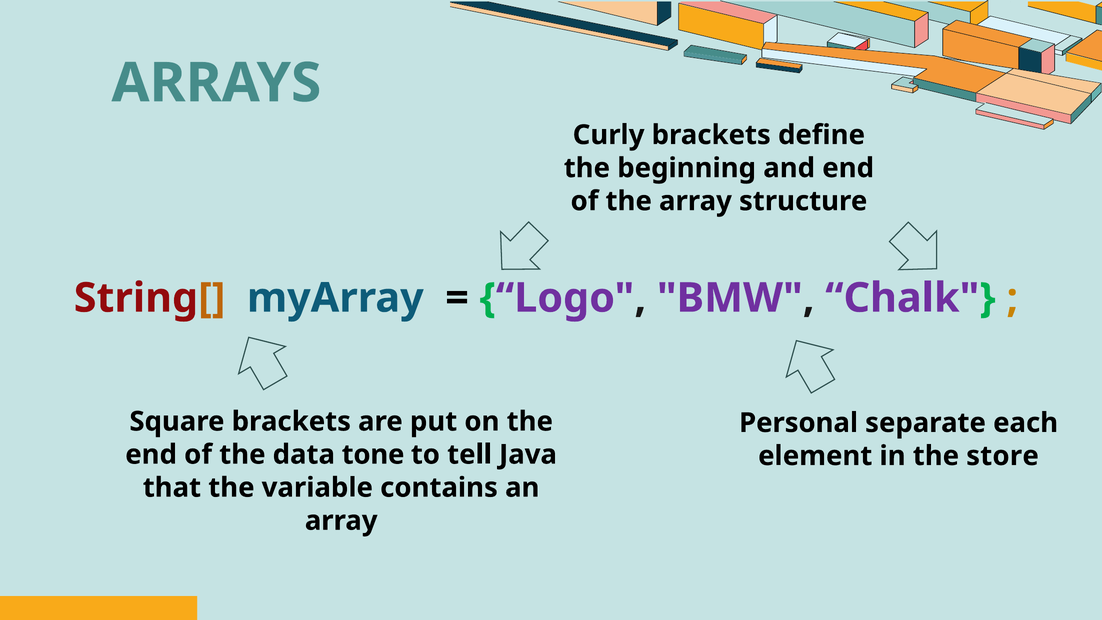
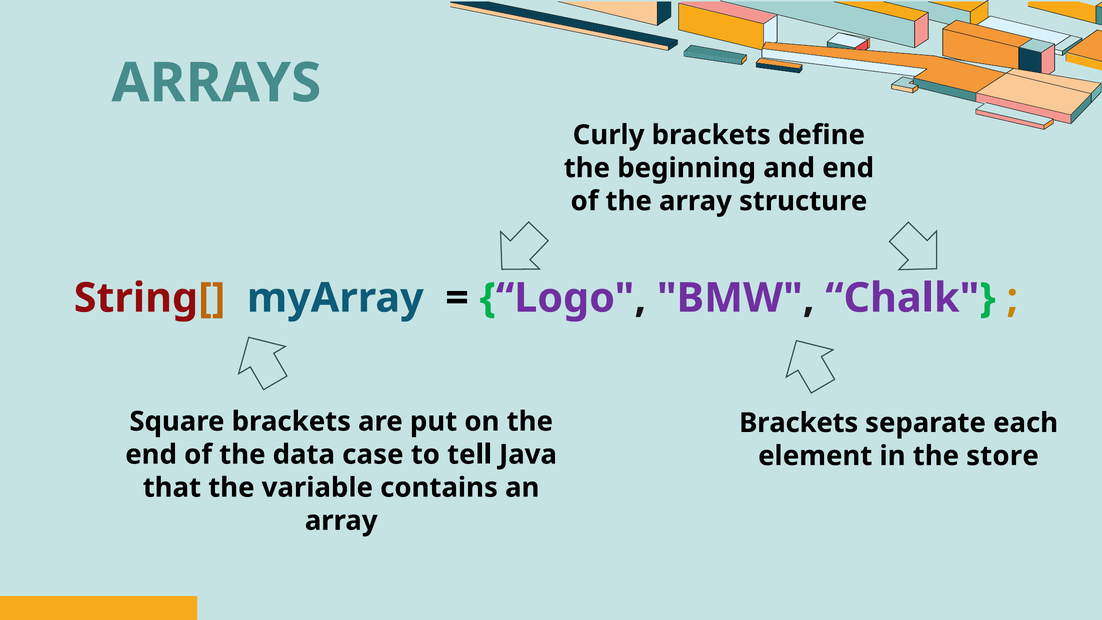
Personal: Personal -> Brackets (799, 423)
tone: tone -> case (373, 454)
